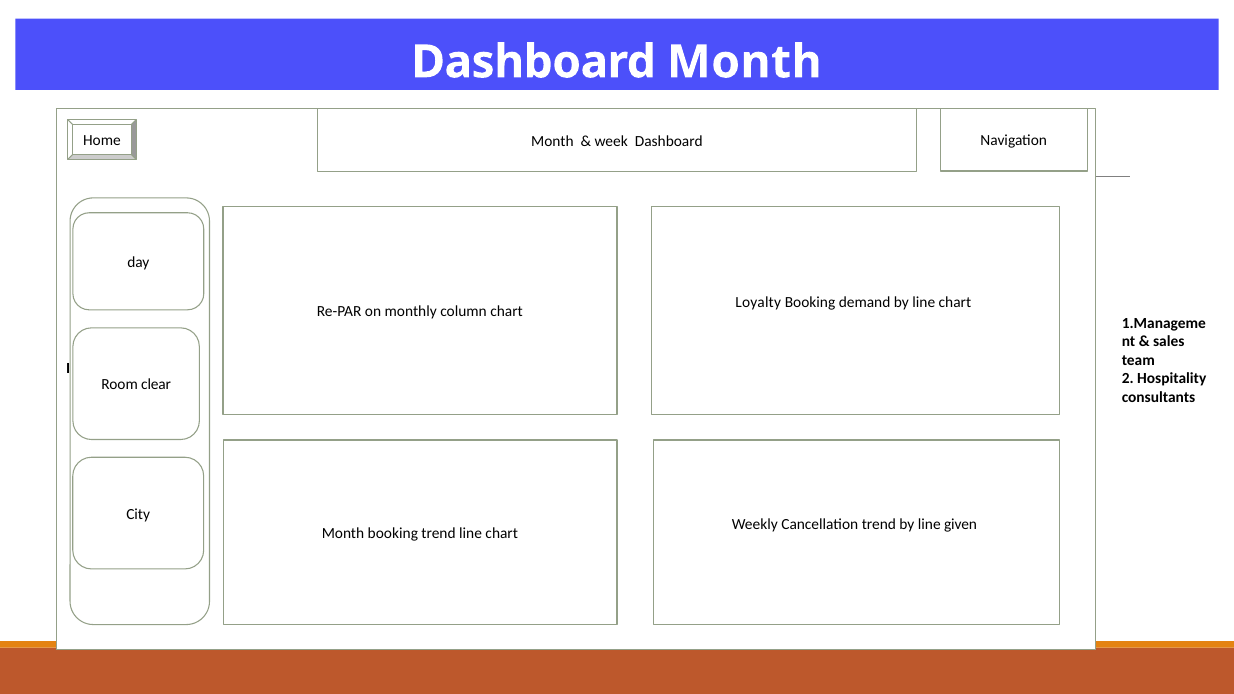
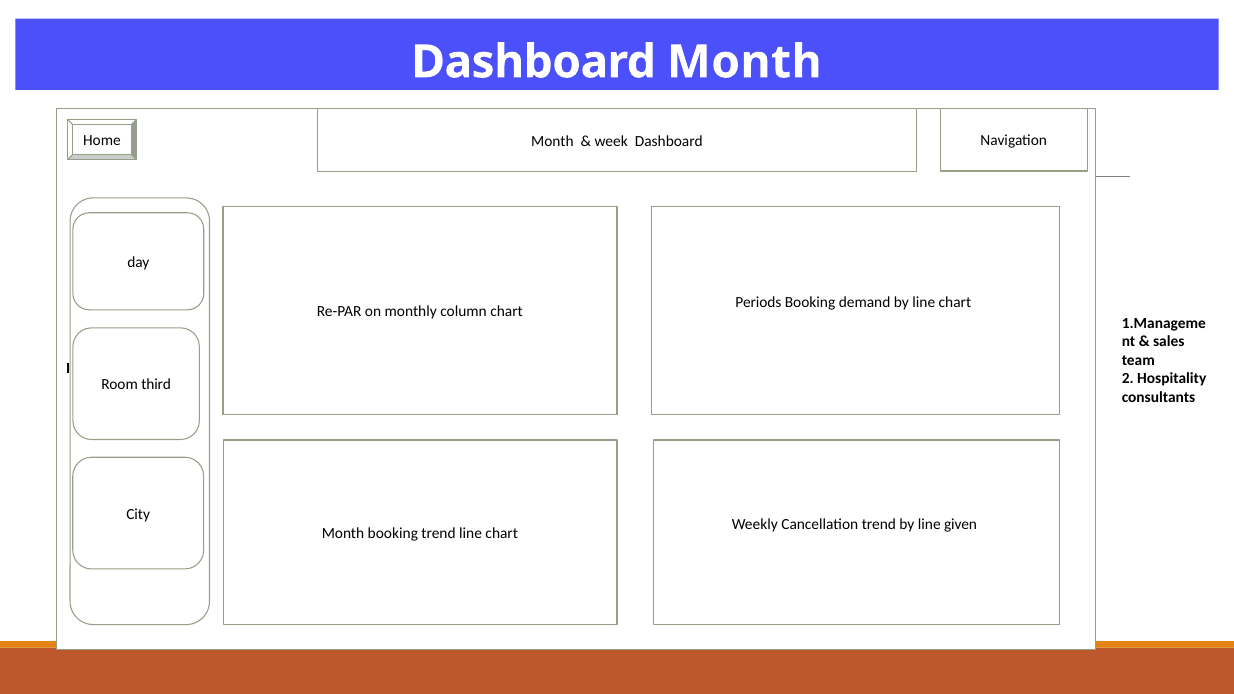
Loyalty: Loyalty -> Periods (758, 302)
clear: clear -> third (156, 385)
